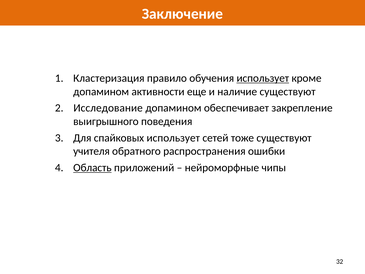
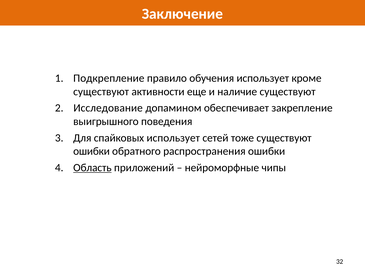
Кластеризация: Кластеризация -> Подкрепление (109, 78)
использует underline: present -> none (263, 78)
допамином: допамином -> существуют (101, 92)
учителя: учителя -> ошибки (91, 151)
